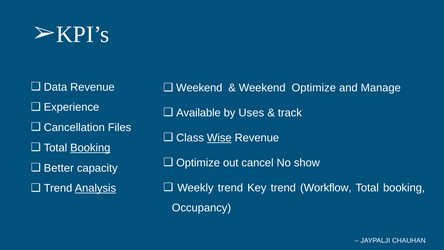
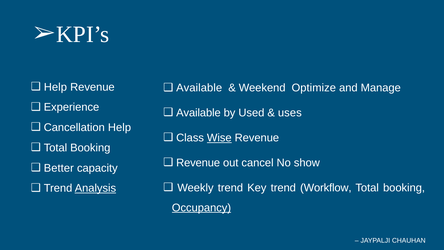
Data: Data -> Help (55, 87)
Weekend: Weekend -> Available (199, 88)
Uses: Uses -> Used (251, 113)
track: track -> uses (290, 113)
Cancellation Files: Files -> Help (120, 127)
Booking underline: present -> none (90, 148)
Optimize: Optimize -> Revenue (198, 163)
Occupancy underline: none -> present (201, 208)
